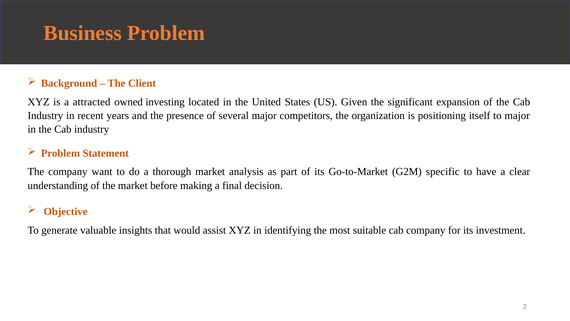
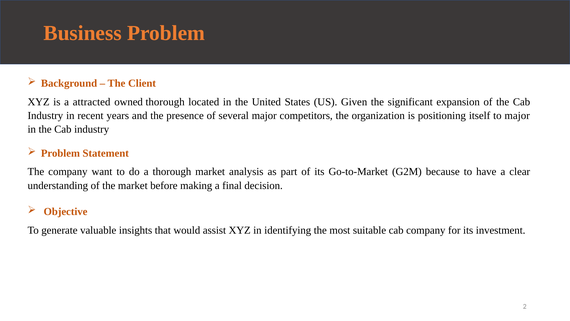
owned investing: investing -> thorough (165, 102)
specific: specific -> because (443, 172)
